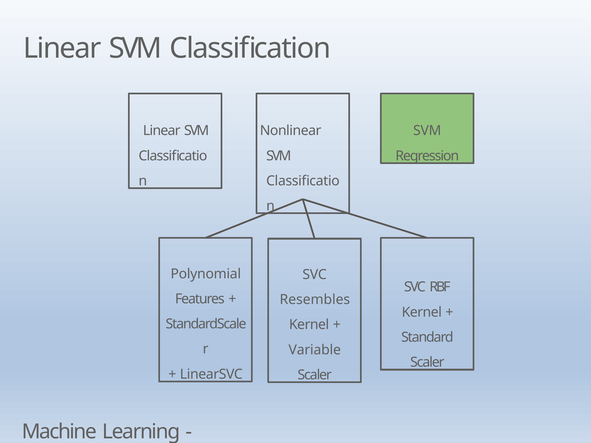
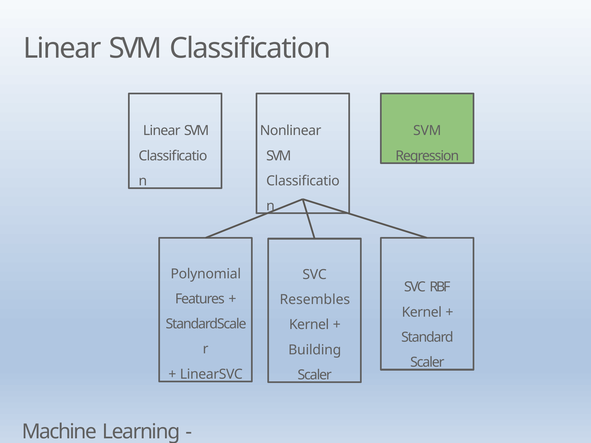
Variable: Variable -> Building (315, 350)
